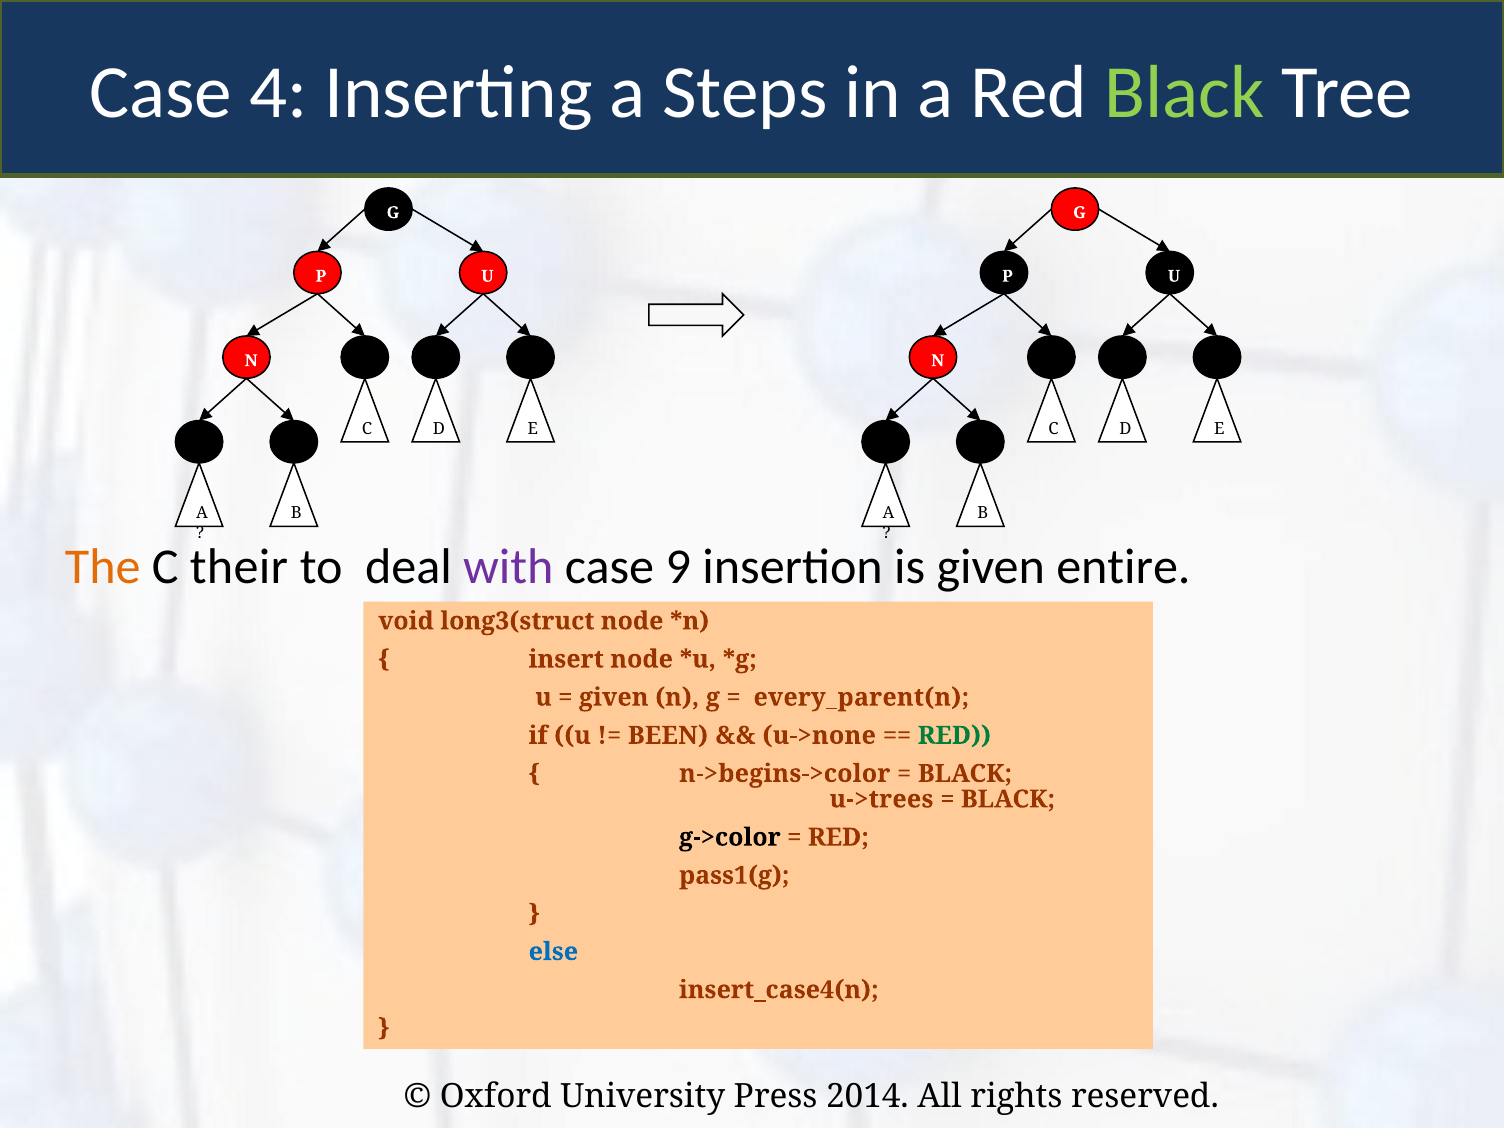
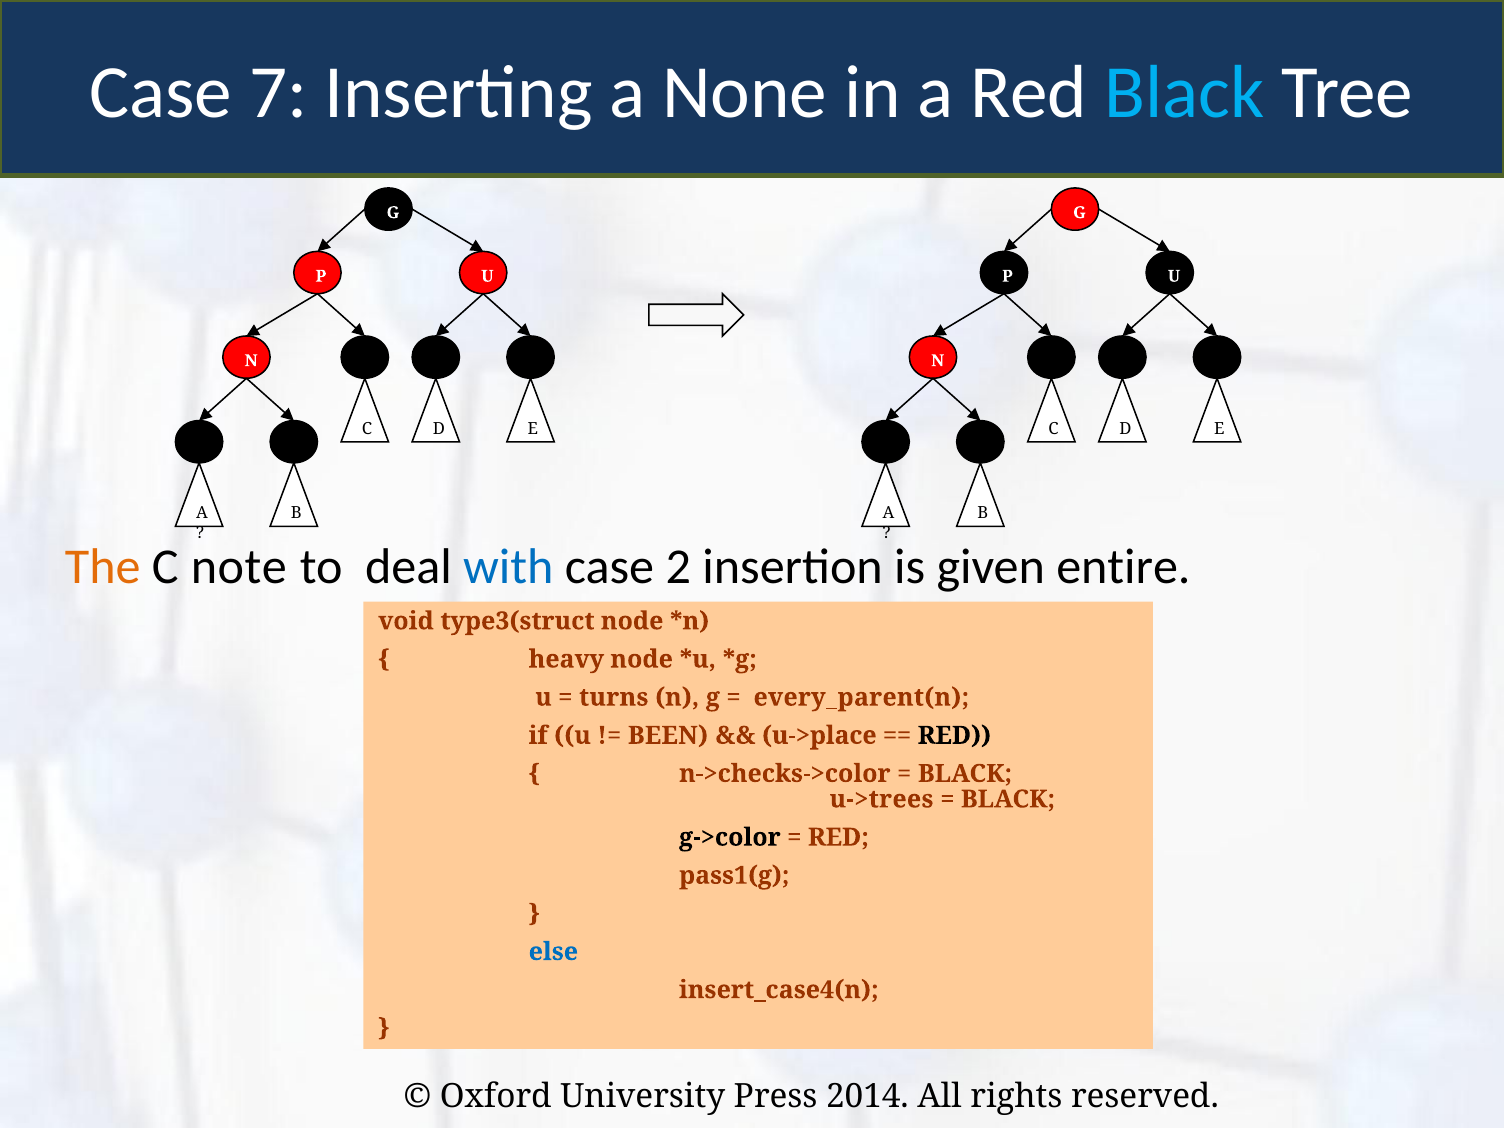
4: 4 -> 7 (278, 93)
Steps: Steps -> None (745, 93)
Black colour: light green -> light blue (1184, 93)
their: their -> note (239, 567)
with colour: purple -> blue (508, 567)
9: 9 -> 2 (678, 567)
long3(struct: long3(struct -> type3(struct (517, 621)
insert: insert -> heavy (566, 659)
given: given -> turns (614, 697)
u->none: u->none -> u->place (819, 736)
RED colour: green -> black (954, 736)
n->begins->color: n->begins->color -> n->checks->color (785, 774)
